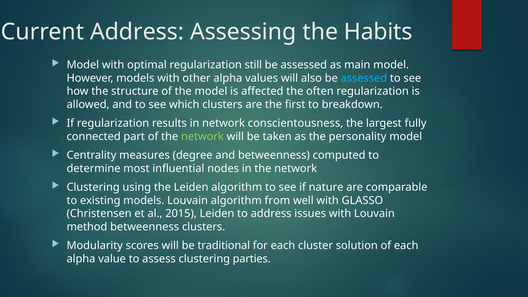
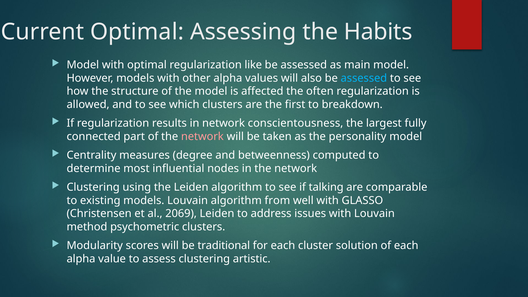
Current Address: Address -> Optimal (137, 32)
still: still -> like (253, 65)
network colour: light green -> pink (202, 137)
nature: nature -> talking (326, 187)
2015: 2015 -> 2069 (181, 214)
method betweenness: betweenness -> psychometric (145, 227)
parties: parties -> artistic (252, 259)
